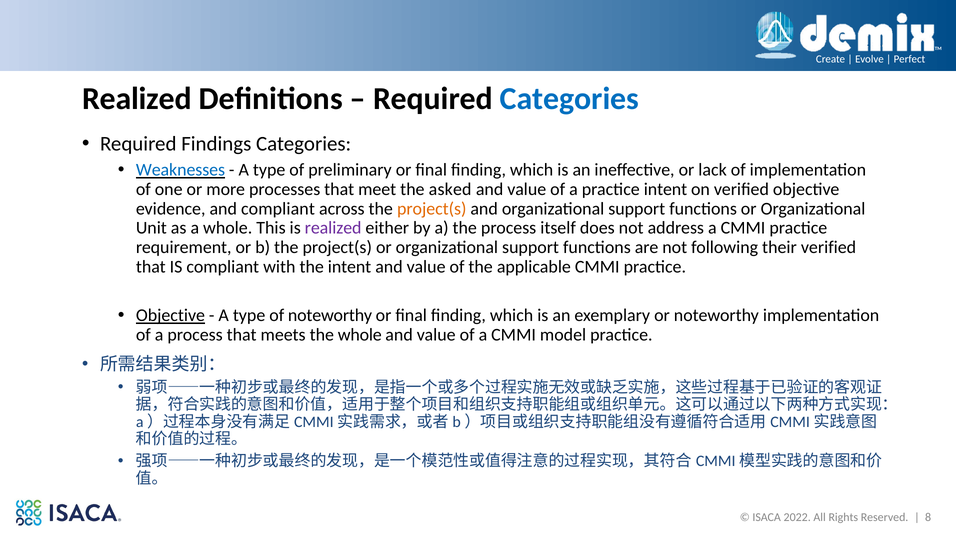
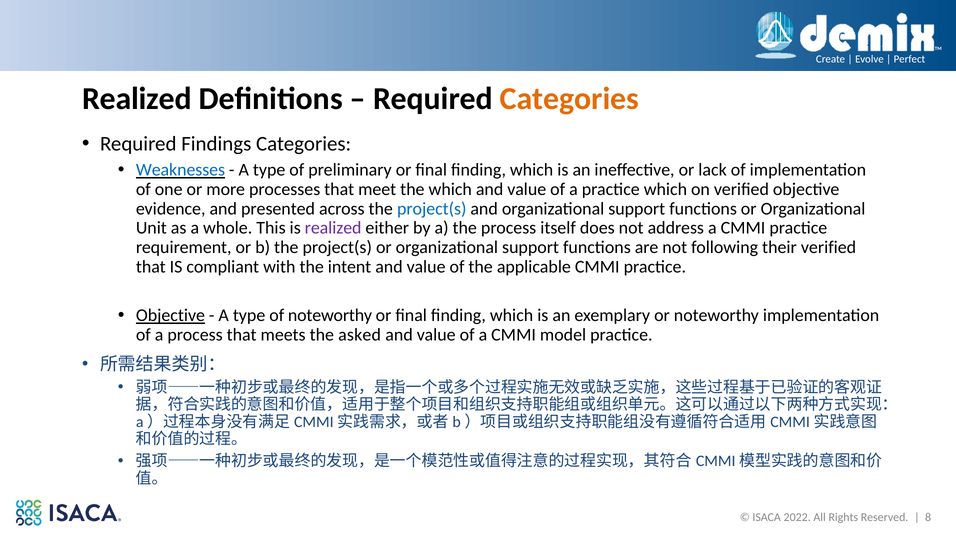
Categories colour: blue -> orange (569, 99)
the asked: asked -> which (450, 189)
practice intent: intent -> which (665, 189)
and compliant: compliant -> presented (278, 209)
project(s colour: orange -> blue (432, 209)
the whole: whole -> asked (360, 335)
